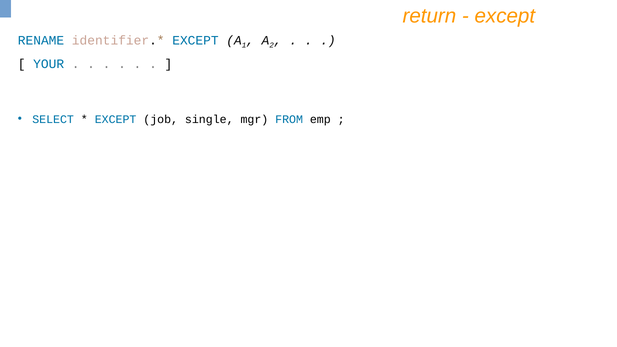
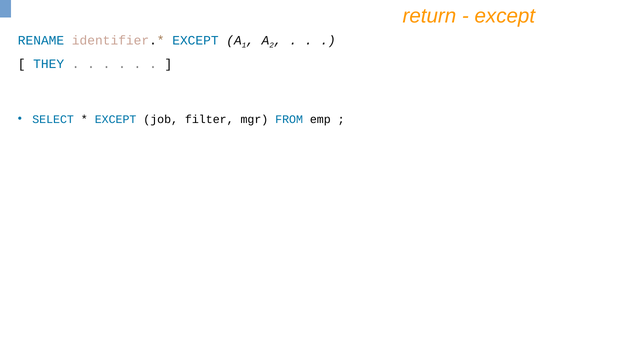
YOUR: YOUR -> THEY (49, 64)
single: single -> filter (209, 119)
